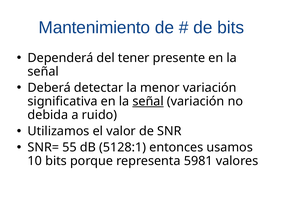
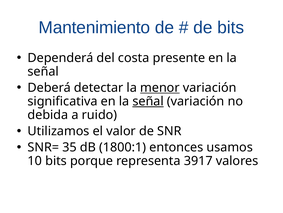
tener: tener -> costa (134, 58)
menor underline: none -> present (160, 87)
55: 55 -> 35 (70, 147)
5128:1: 5128:1 -> 1800:1 (123, 147)
5981: 5981 -> 3917 (198, 160)
